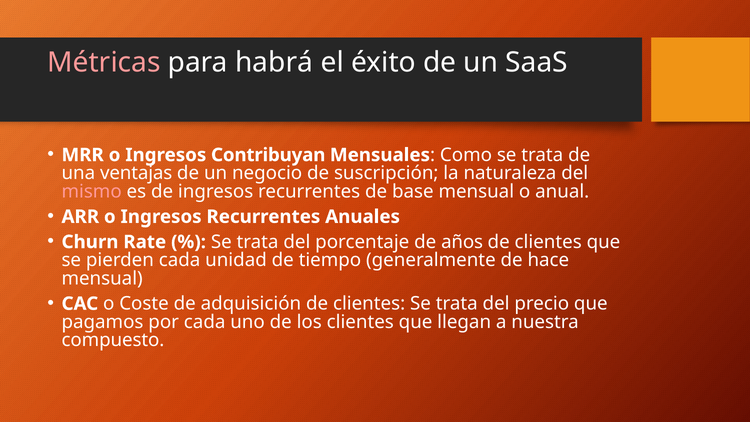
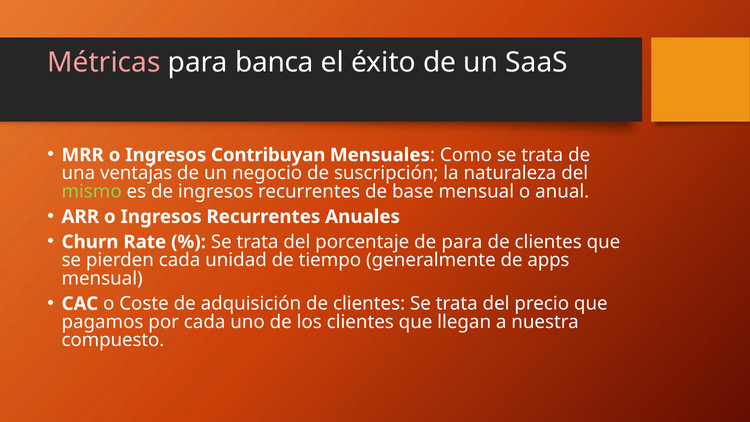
habrá: habrá -> banca (274, 63)
mismo colour: pink -> light green (92, 191)
de años: años -> para (462, 242)
hace: hace -> apps (548, 260)
